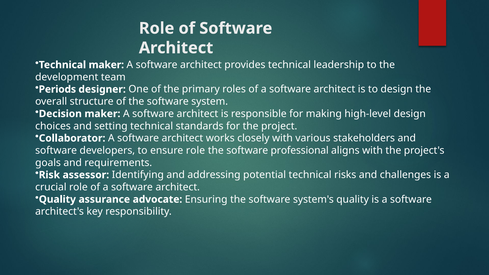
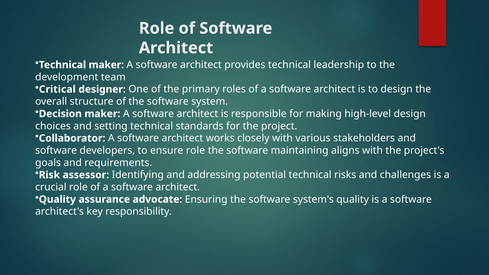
Periods: Periods -> Critical (57, 89)
professional: professional -> maintaining (300, 150)
